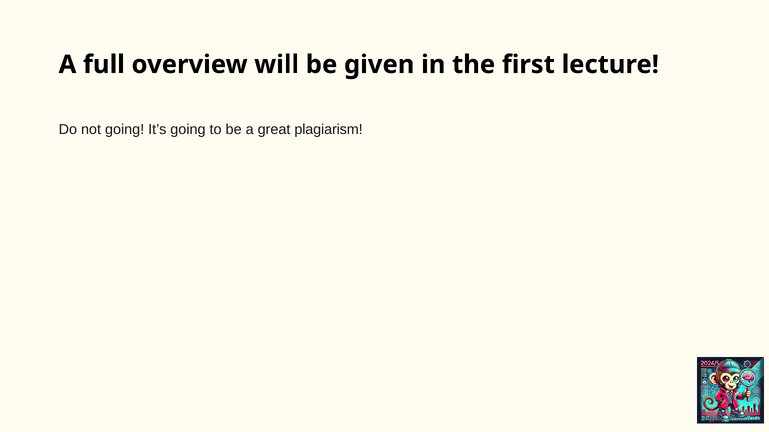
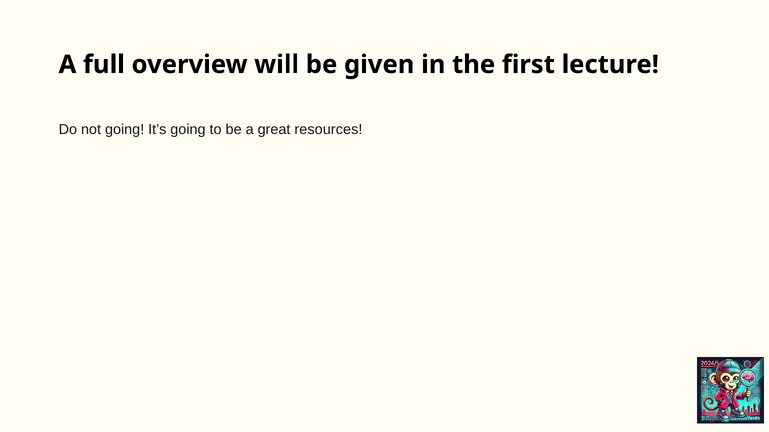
plagiarism: plagiarism -> resources (328, 130)
